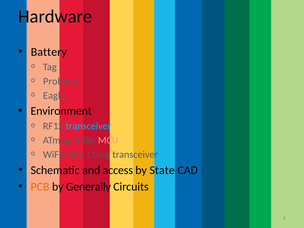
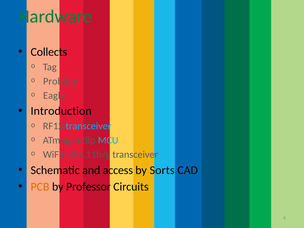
Hardware colour: black -> green (55, 16)
Battery: Battery -> Collects (49, 52)
Environment: Environment -> Introduction (61, 111)
MCU colour: pink -> light blue (108, 140)
State: State -> Sorts (162, 170)
Generally: Generally -> Professor (88, 187)
